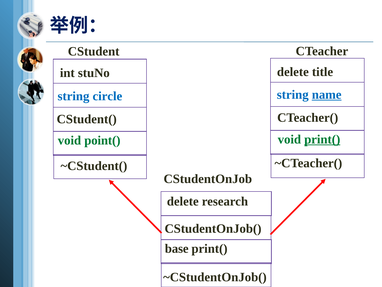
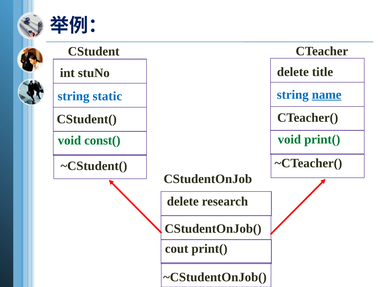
circle: circle -> static (107, 96)
print( underline: present -> none (322, 139)
point(: point( -> const( (102, 140)
base: base -> cout (177, 248)
